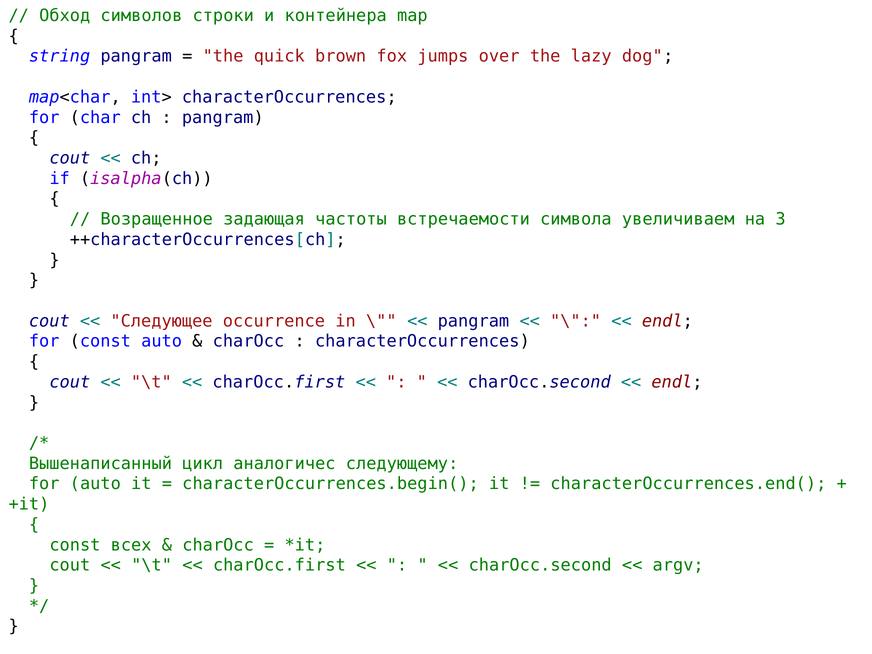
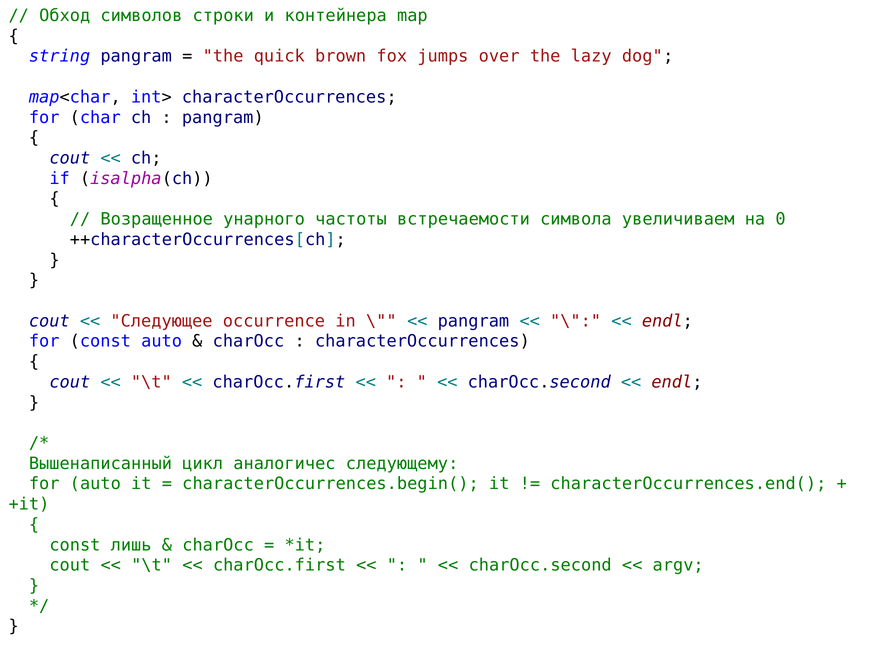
задающая: задающая -> унарного (264, 219)
3: 3 -> 0 (780, 219)
всех: всех -> лишь (131, 545)
